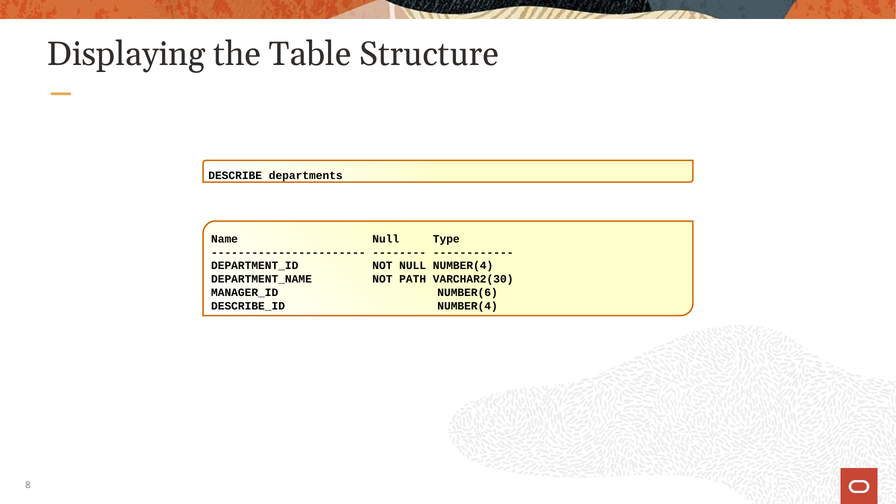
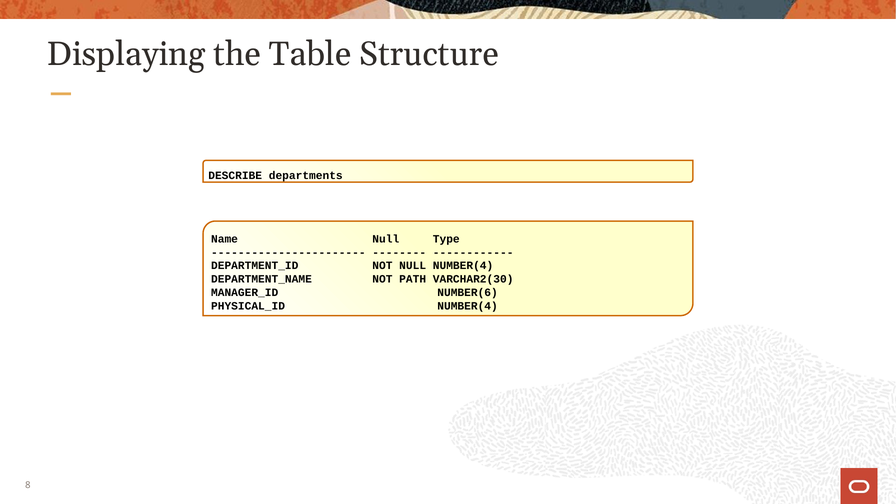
DESCRIBE_ID: DESCRIBE_ID -> PHYSICAL_ID (248, 306)
